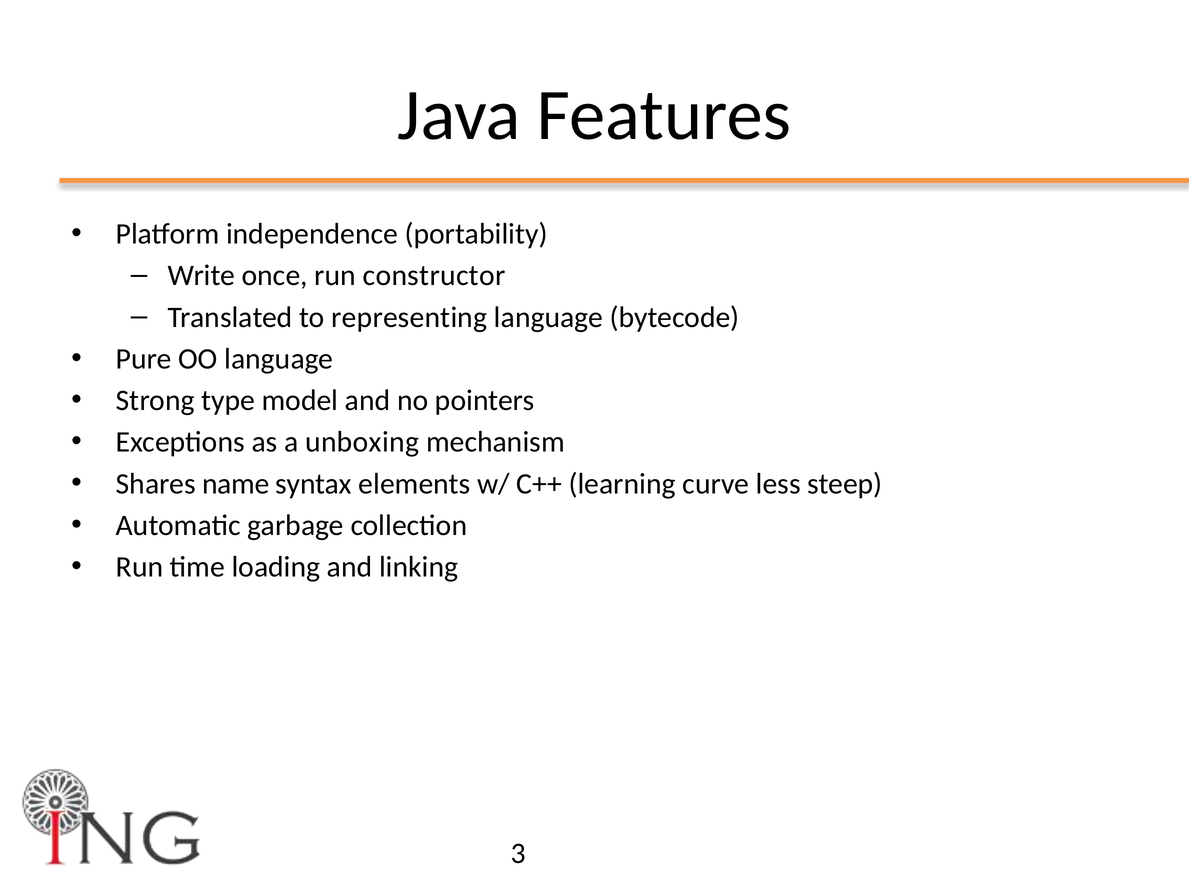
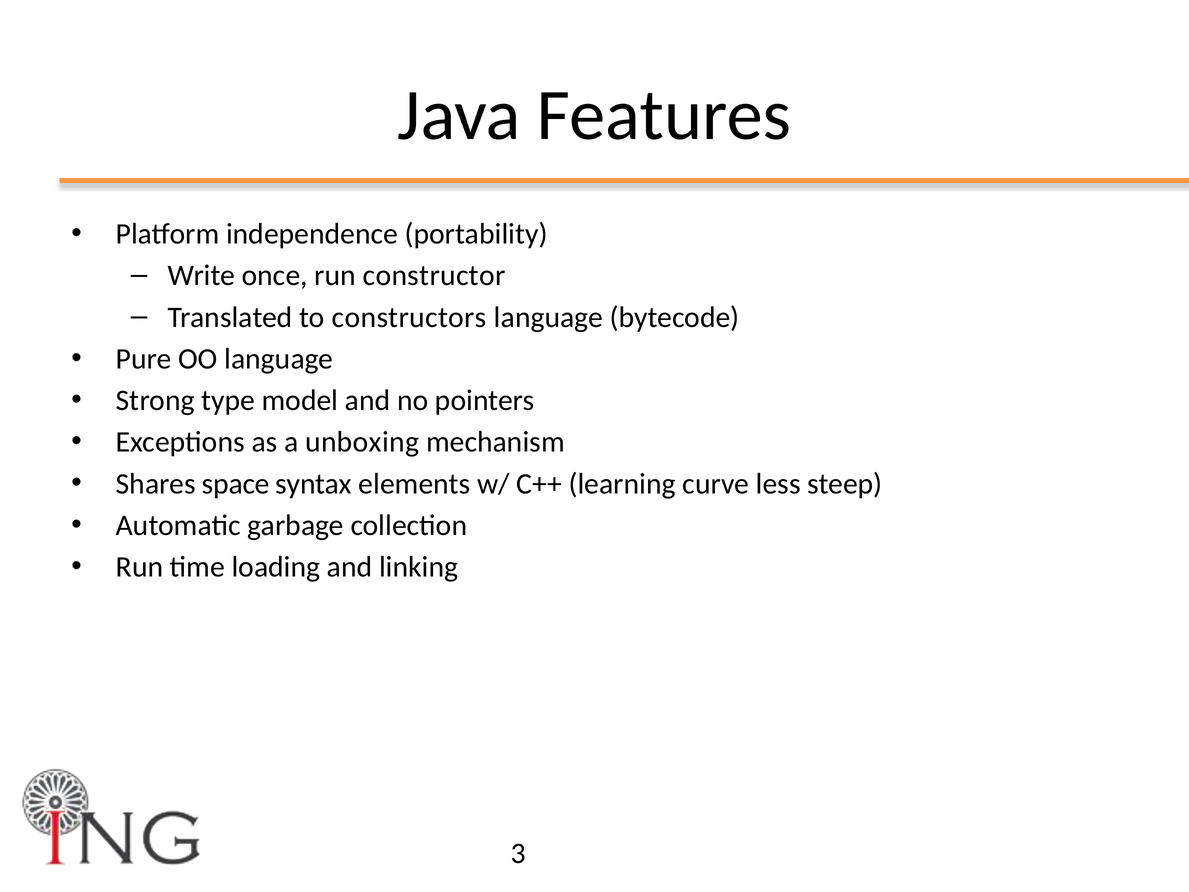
representing: representing -> constructors (409, 317)
name: name -> space (236, 484)
